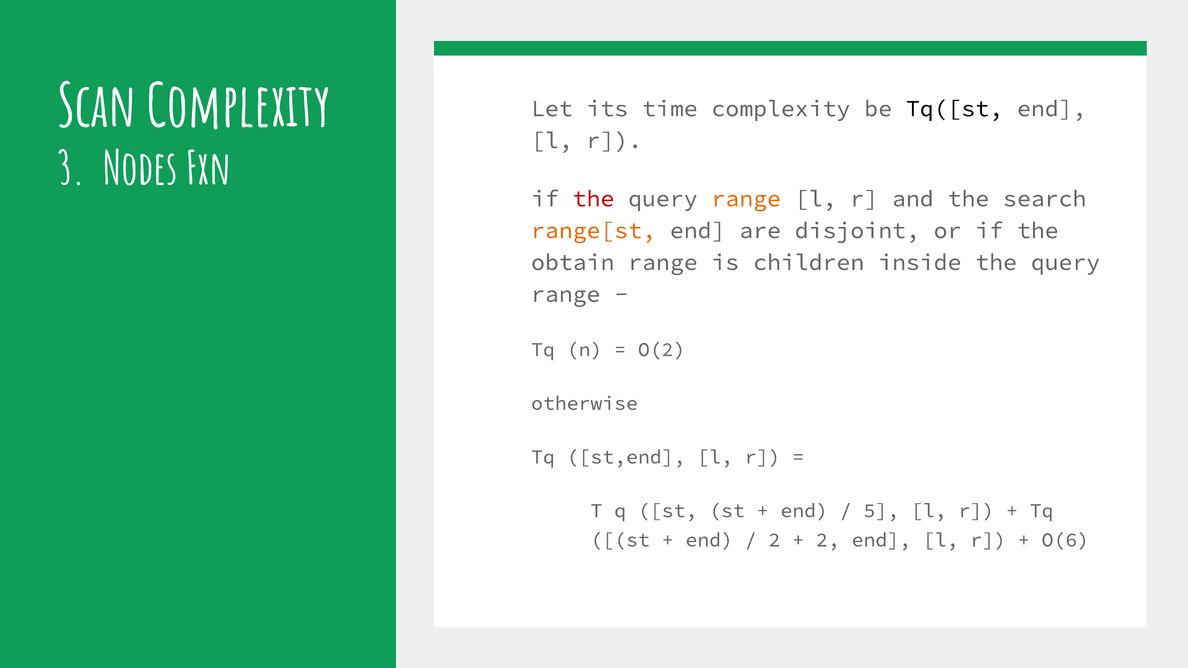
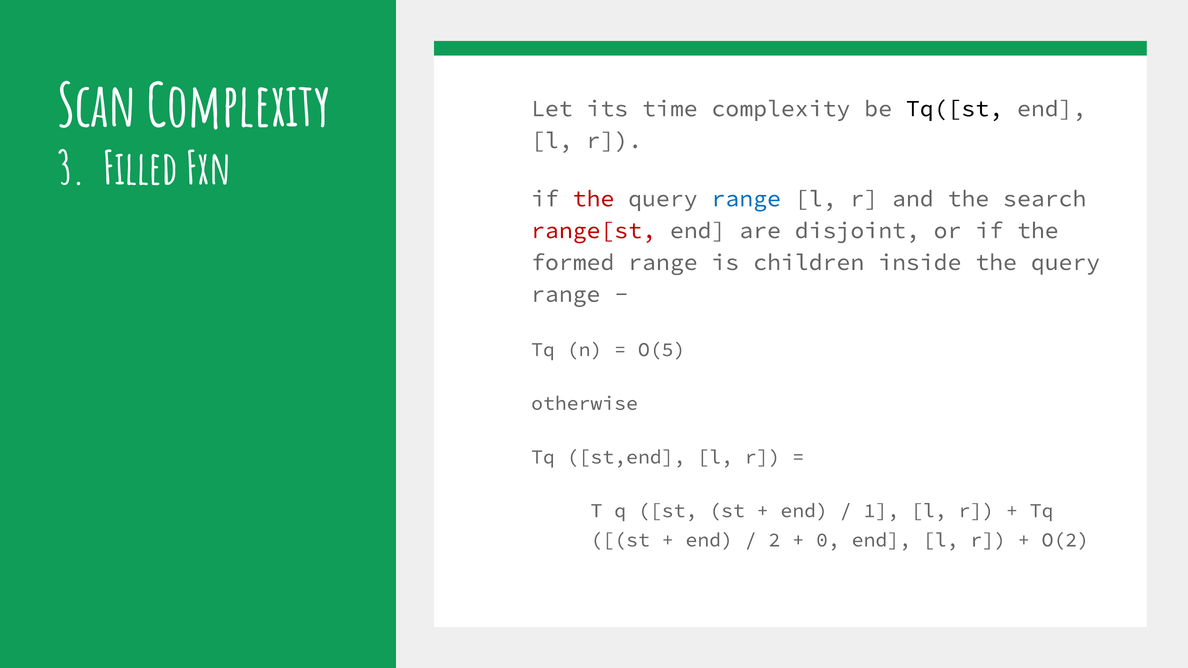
Nodes: Nodes -> Filled (140, 170)
range colour: orange -> blue (746, 199)
range[st colour: orange -> red (594, 231)
obtain: obtain -> formed (573, 262)
O(2: O(2 -> O(5 (662, 350)
5: 5 -> 1 (881, 511)
2: 2 -> 0 (828, 540)
O(6: O(6 -> O(2 (1065, 540)
